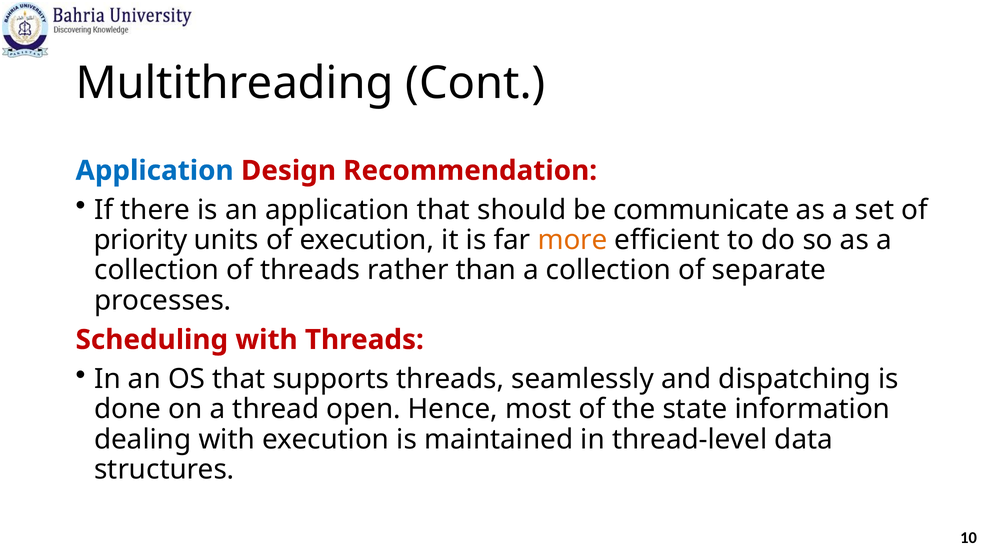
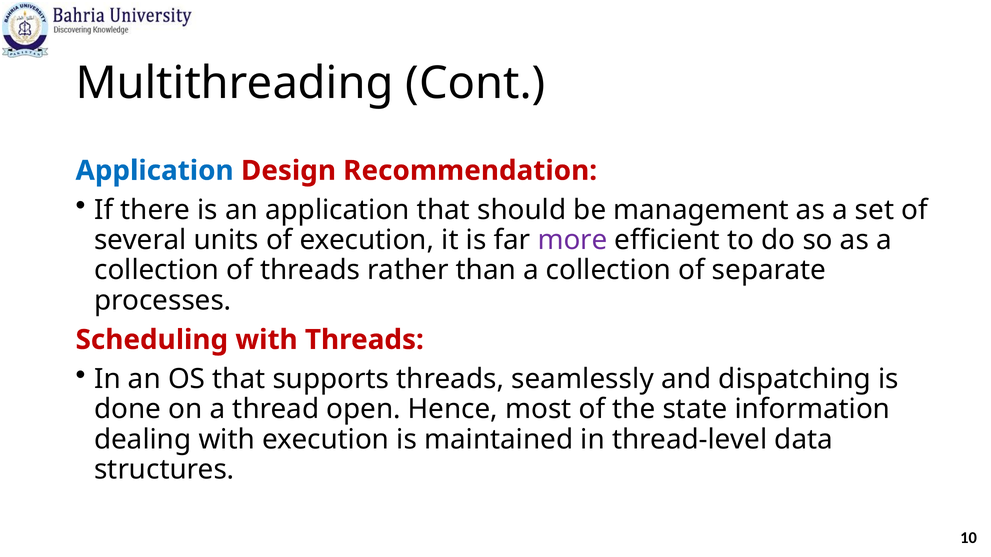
communicate: communicate -> management (701, 210)
priority: priority -> several (140, 240)
more colour: orange -> purple (572, 240)
